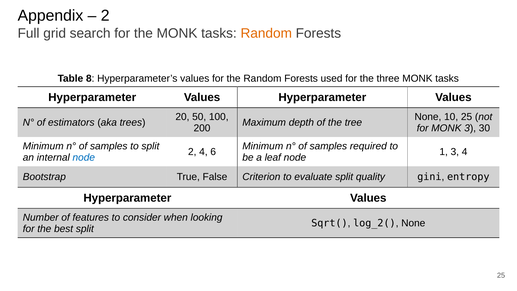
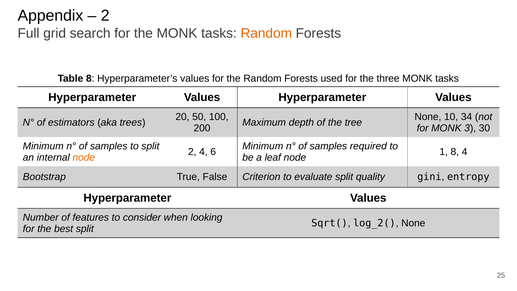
10 25: 25 -> 34 (467, 117)
1 3: 3 -> 8 (455, 152)
node colour: blue -> orange (84, 157)
